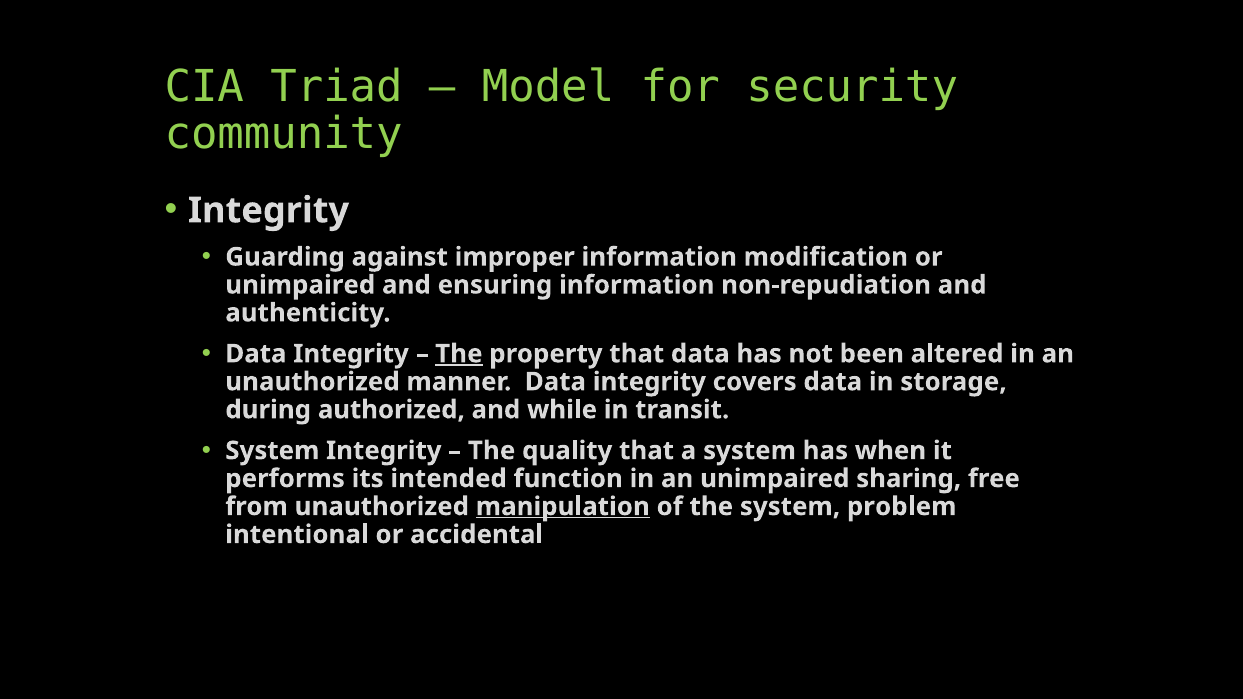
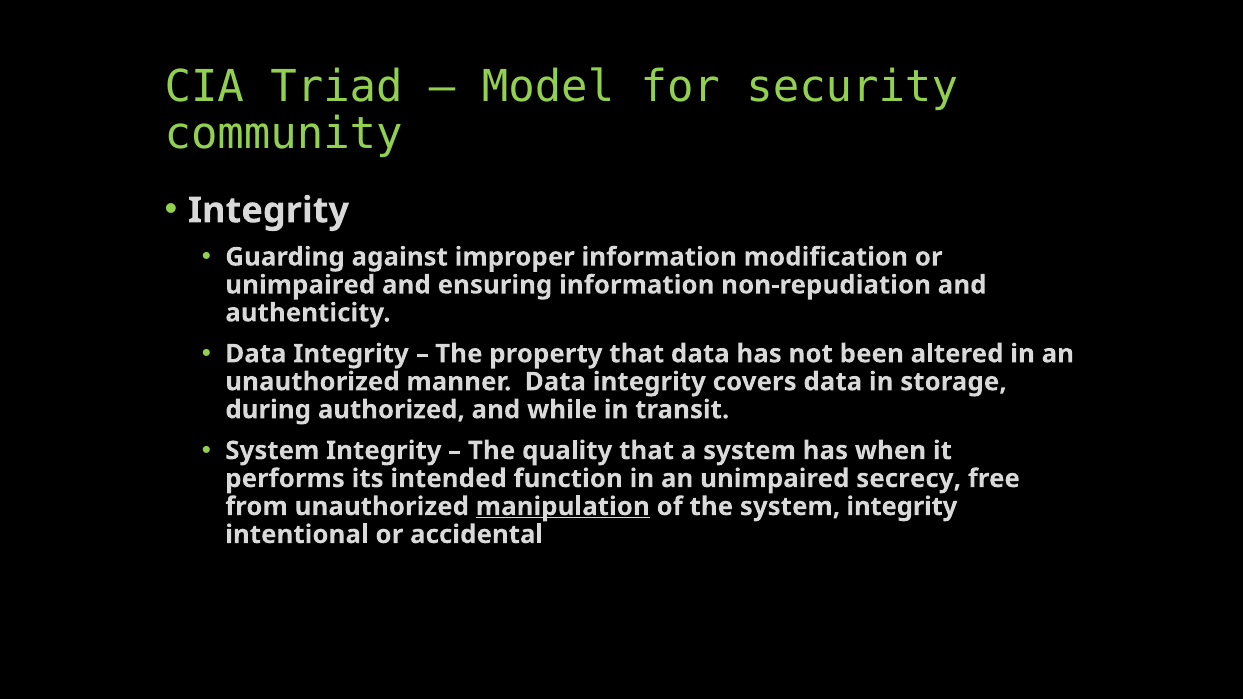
The underline: present -> none (459, 354)
sharing: sharing -> secrecy (909, 479)
the system problem: problem -> integrity (902, 507)
